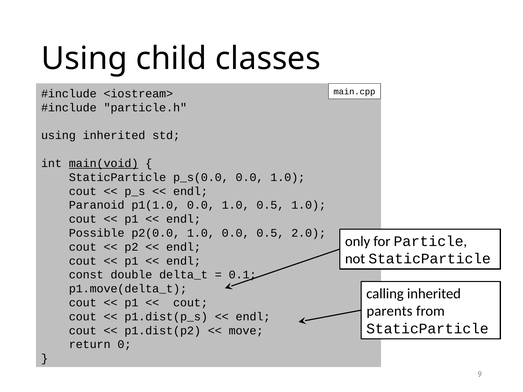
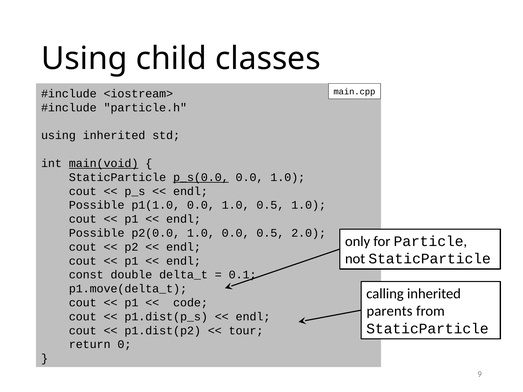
p_s(0.0 underline: none -> present (201, 177)
Paranoid: Paranoid -> Possible (97, 205)
cout: cout -> code (191, 303)
move: move -> tour (246, 331)
